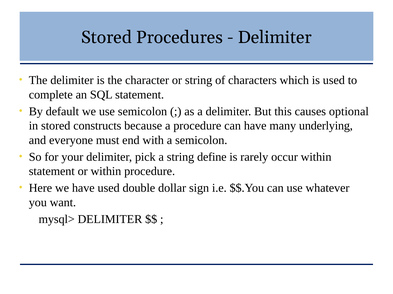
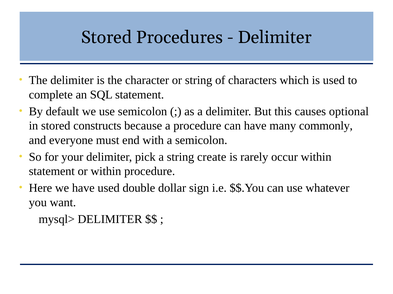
underlying: underlying -> commonly (326, 126)
define: define -> create (212, 157)
